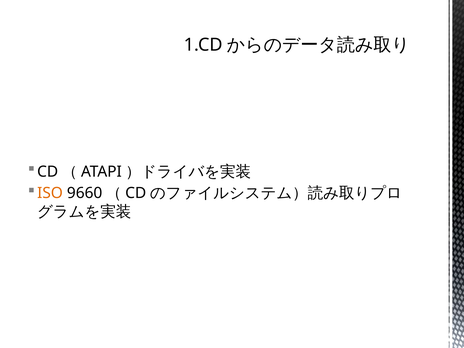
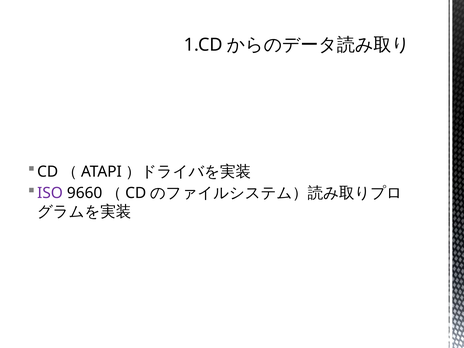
ISO colour: orange -> purple (50, 193)
